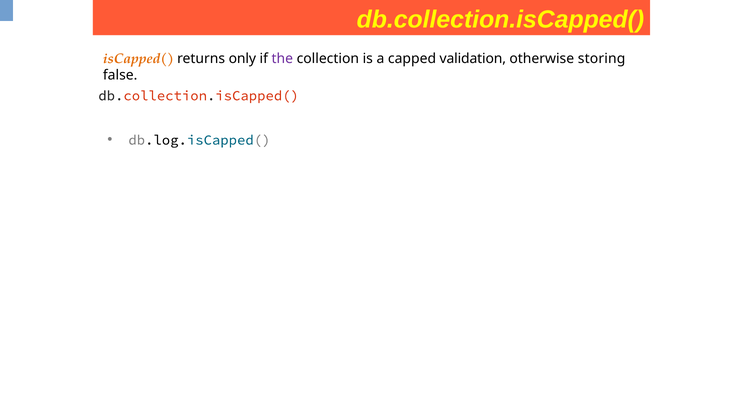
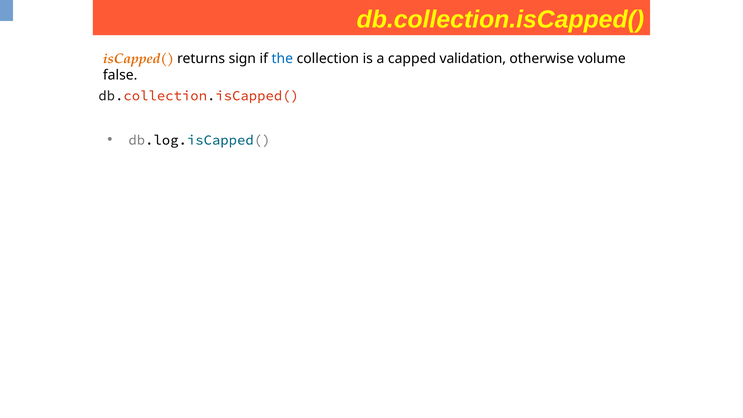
only: only -> sign (242, 58)
the colour: purple -> blue (282, 58)
storing: storing -> volume (602, 58)
